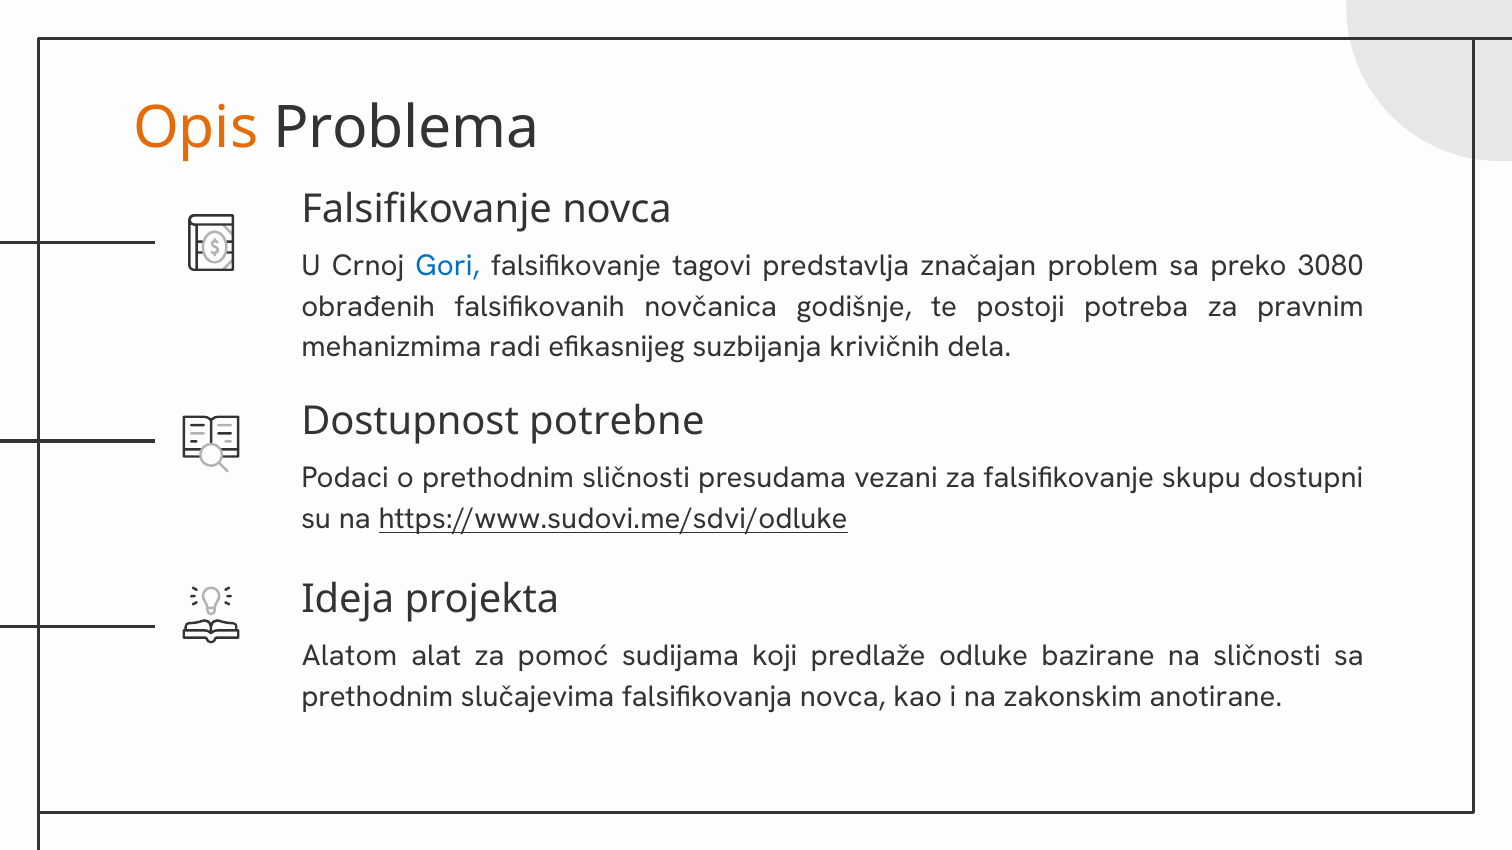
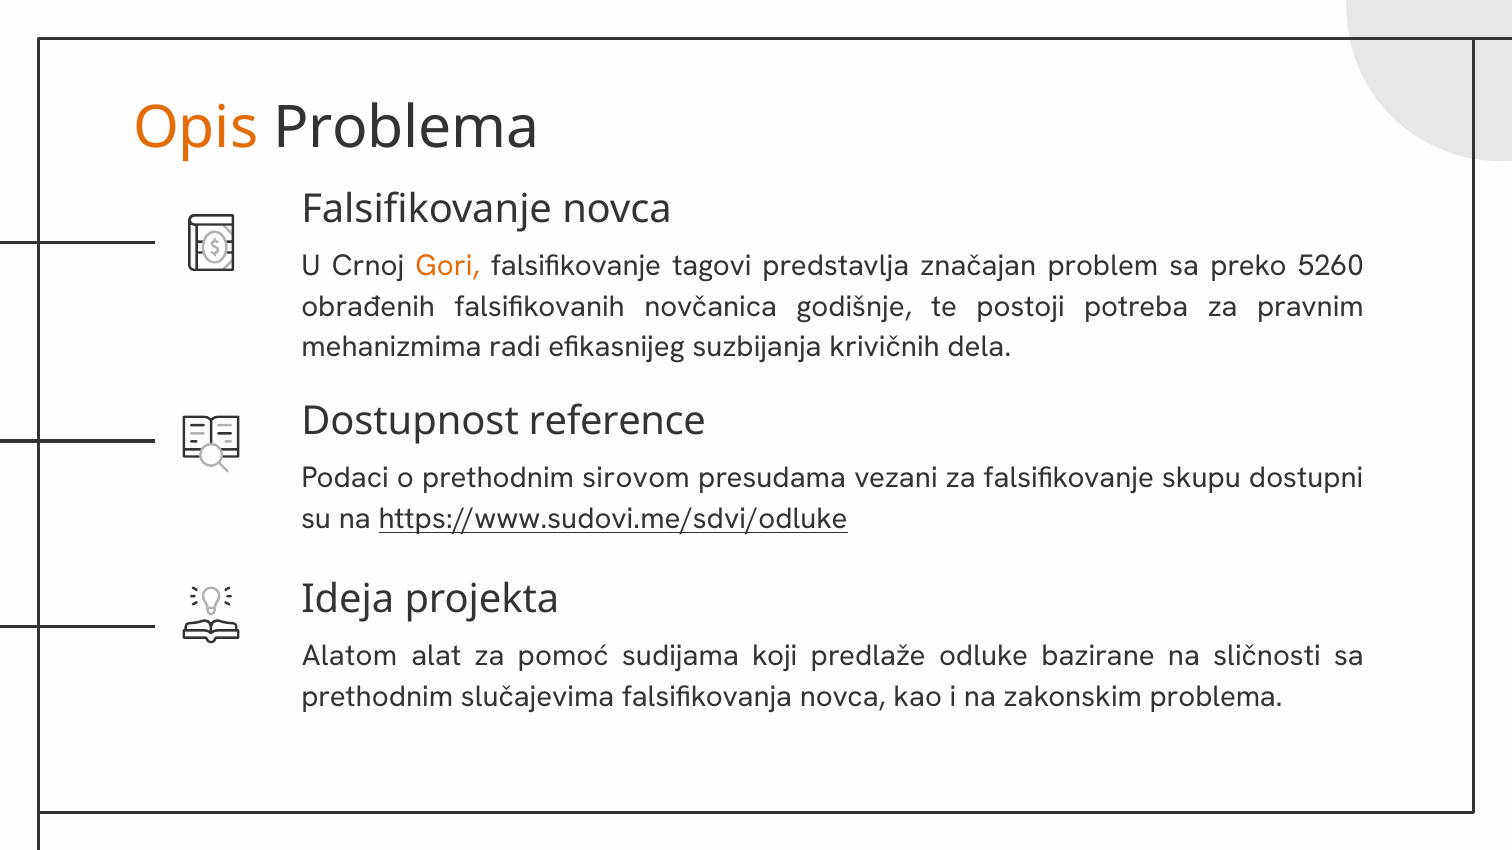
Gori colour: blue -> orange (448, 266)
3080: 3080 -> 5260 (1331, 266)
potrebne: potrebne -> reference (617, 422)
prethodnim sličnosti: sličnosti -> sirovom (636, 478)
zakonskim anotirane: anotirane -> problema (1216, 697)
